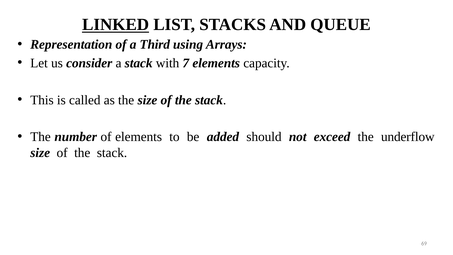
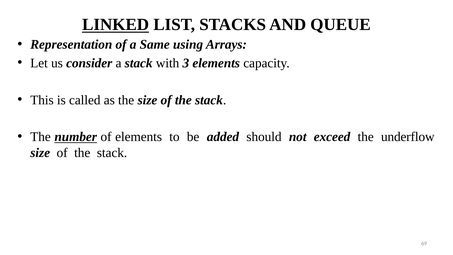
Third: Third -> Same (155, 45)
7: 7 -> 3 (186, 63)
number underline: none -> present (76, 137)
